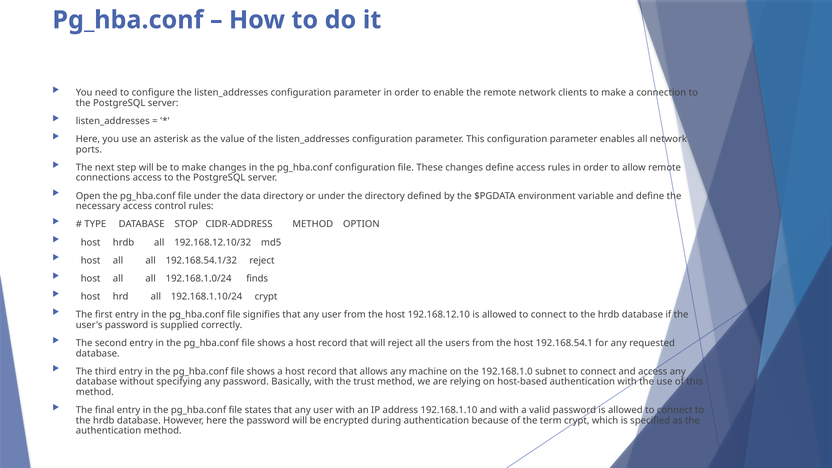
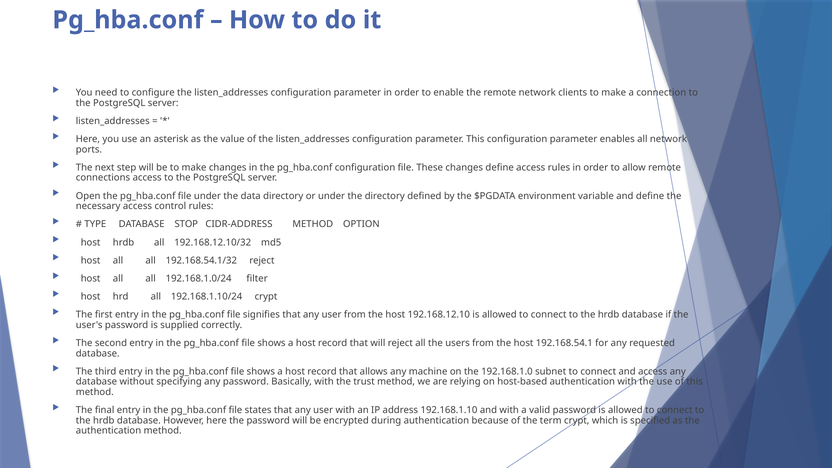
finds: finds -> filter (257, 279)
